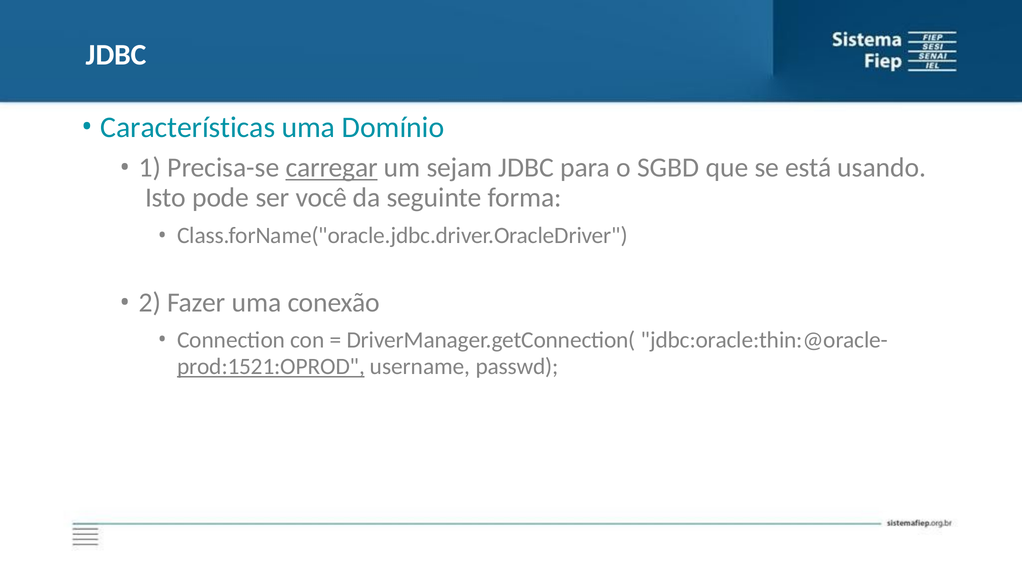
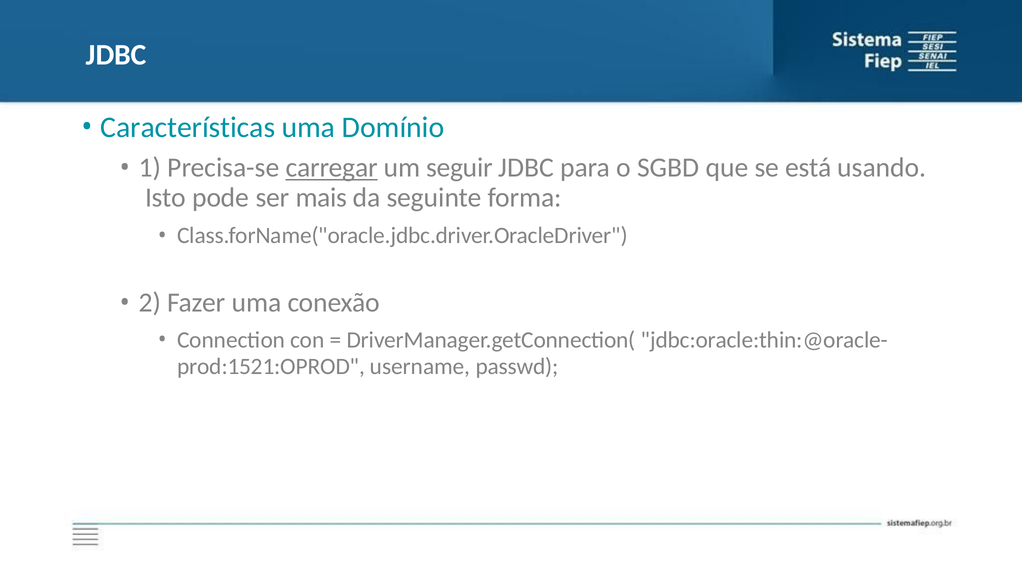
sejam: sejam -> seguir (460, 168)
você: você -> mais (321, 198)
prod:1521:OPROD underline: present -> none (271, 366)
